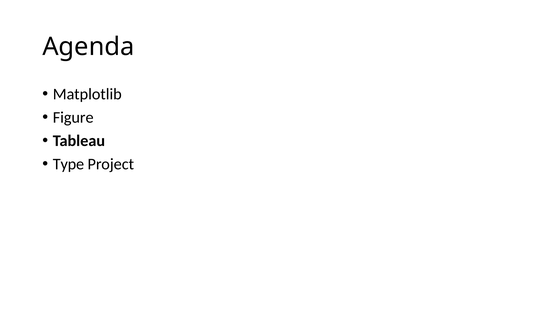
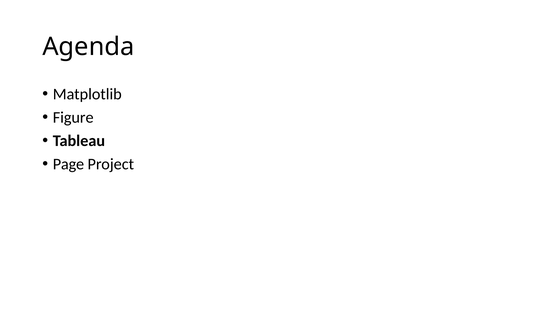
Type: Type -> Page (68, 164)
